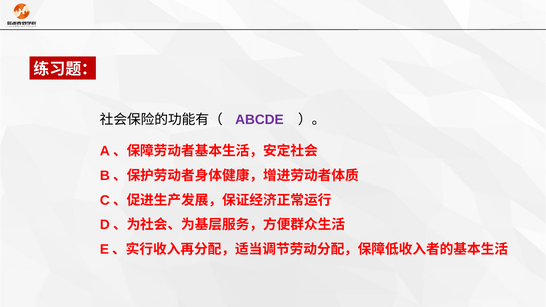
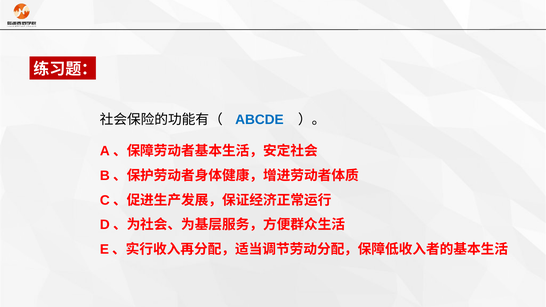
ABCDE colour: purple -> blue (259, 120)
